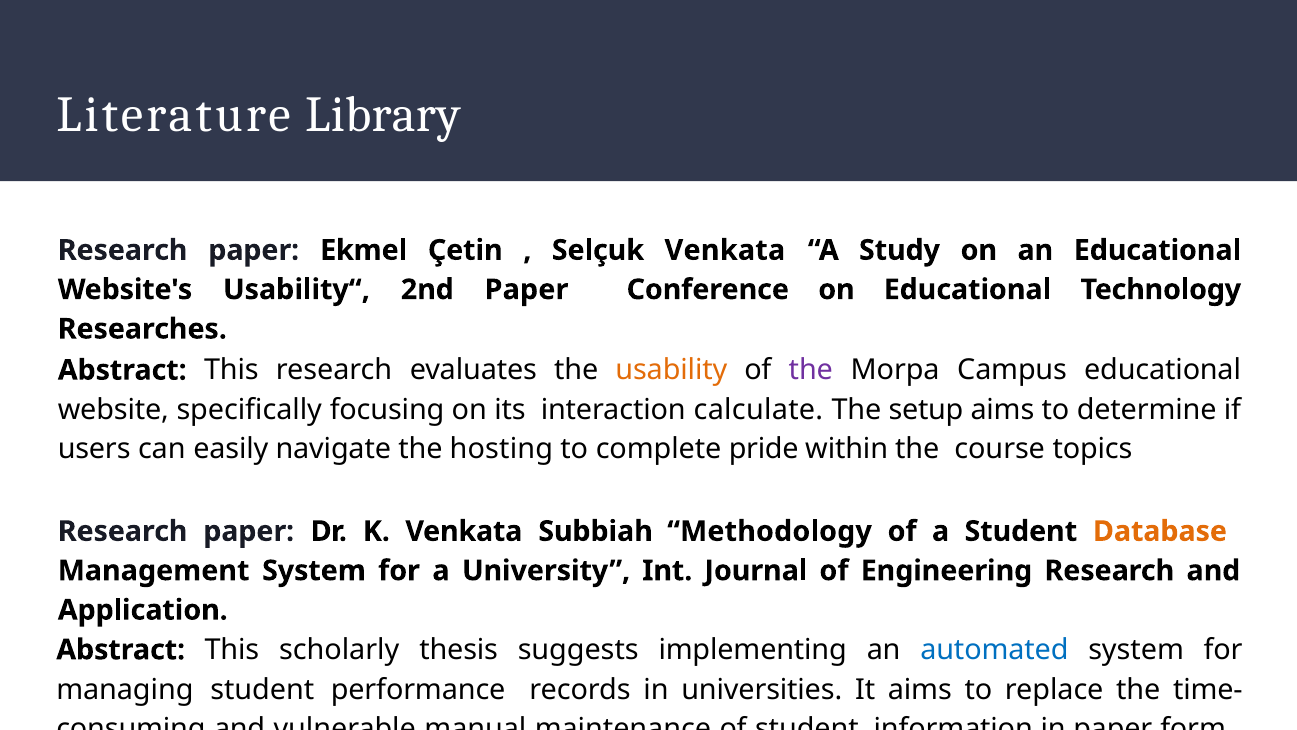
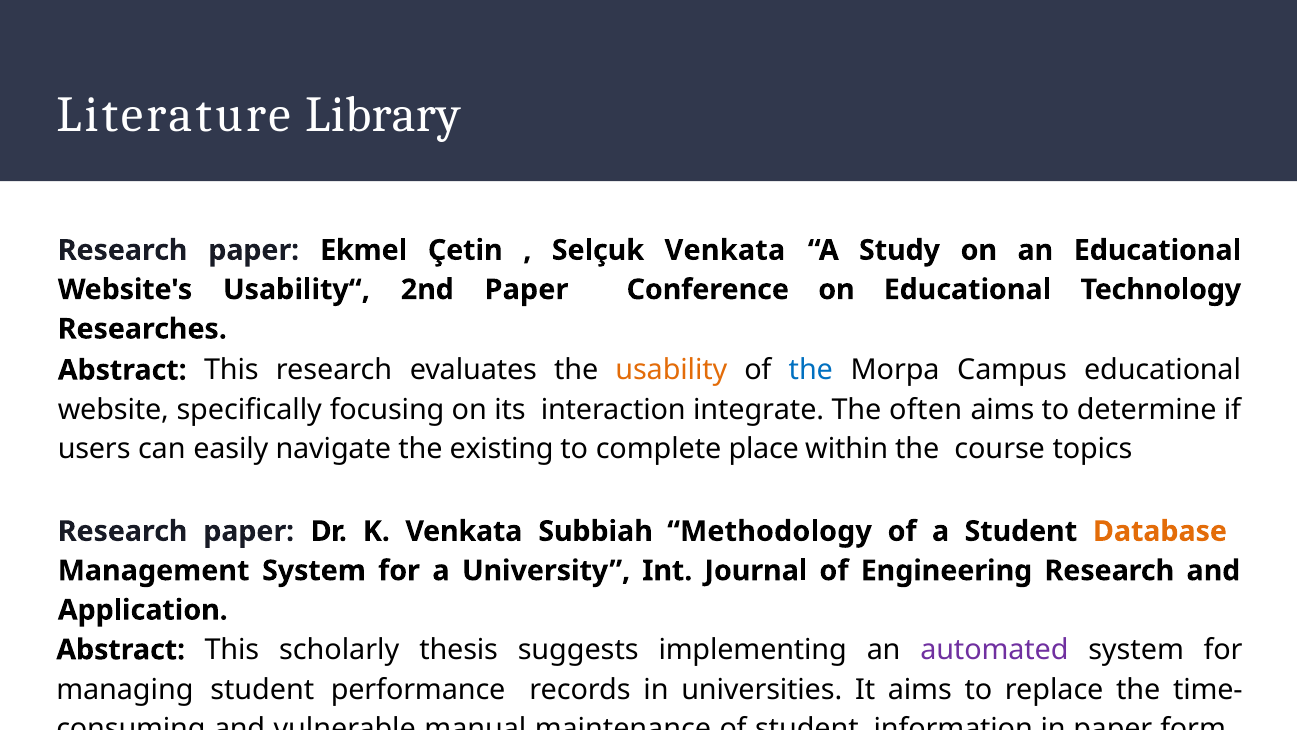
the colour: purple -> blue (811, 370)
calculate: calculate -> integrate (759, 409)
setup: setup -> often (926, 409)
hosting: hosting -> existing (502, 449)
pride: pride -> place (764, 449)
automated colour: blue -> purple (994, 650)
